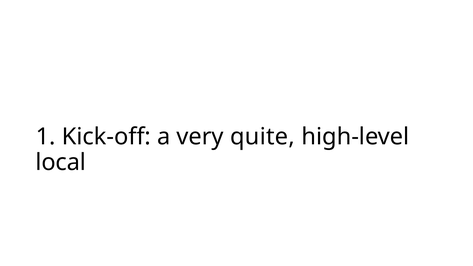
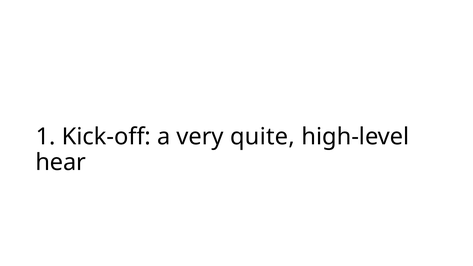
local: local -> hear (61, 162)
